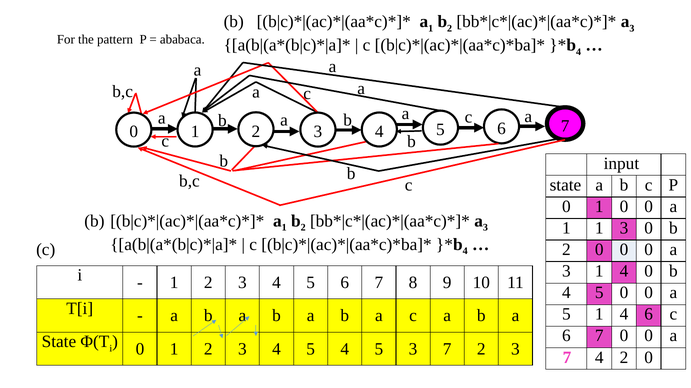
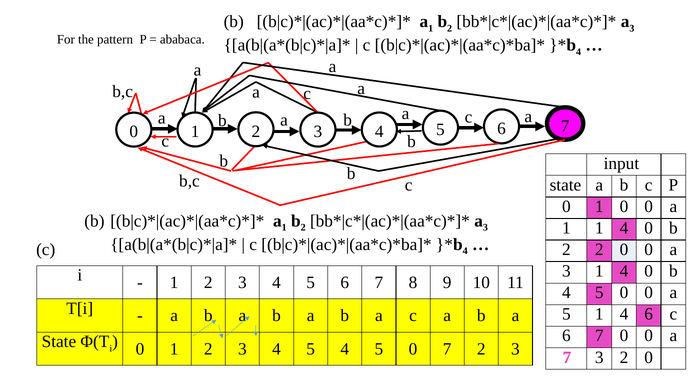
1 1 3: 3 -> 4 (624, 229)
0: 0 -> 2 (599, 250)
5 4 5 3: 3 -> 0 (413, 349)
7 4: 4 -> 3 (599, 358)
